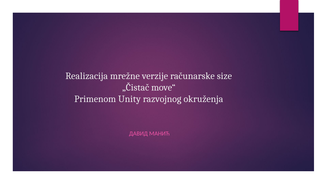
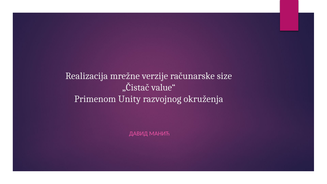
move“: move“ -> value“ (163, 87)
